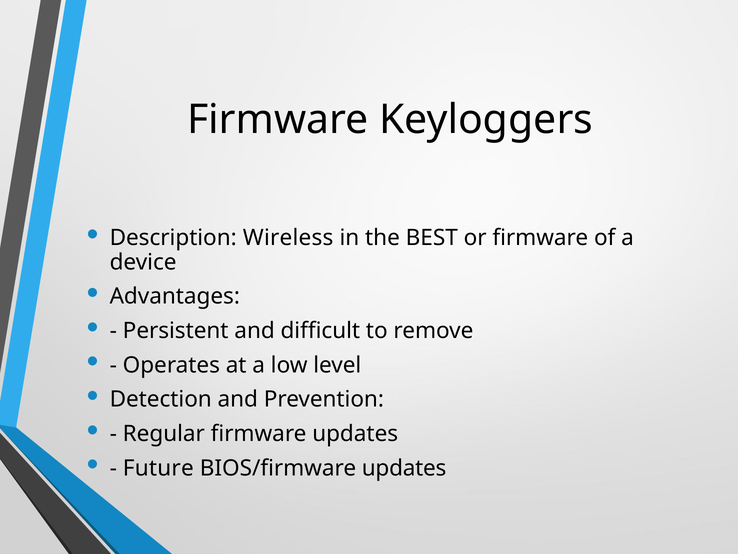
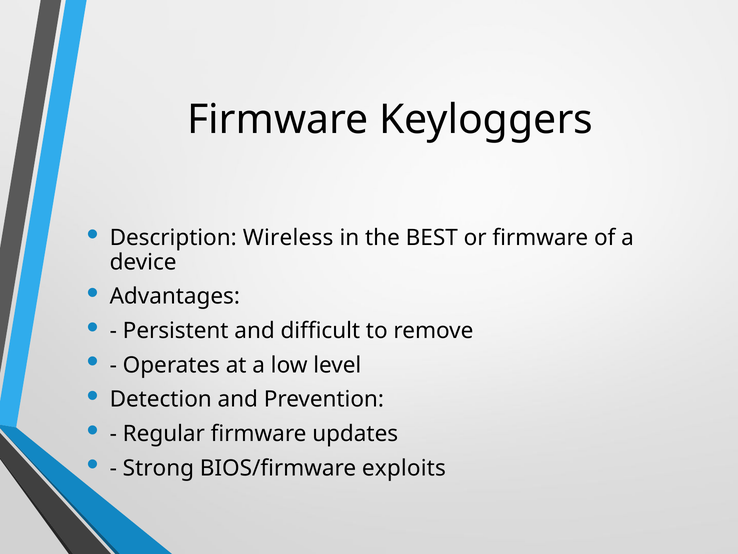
Future: Future -> Strong (158, 468)
BIOS/firmware updates: updates -> exploits (404, 468)
